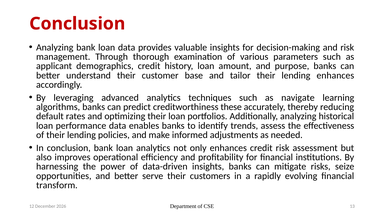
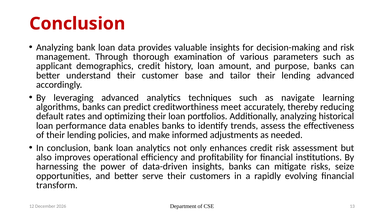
lending enhances: enhances -> advanced (335, 75)
these: these -> meet (231, 107)
